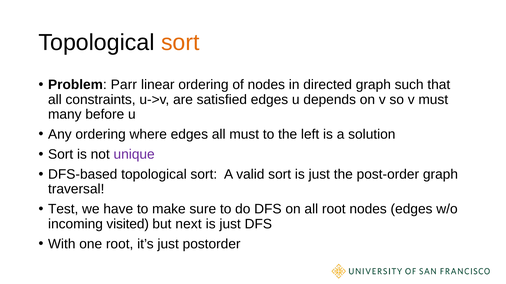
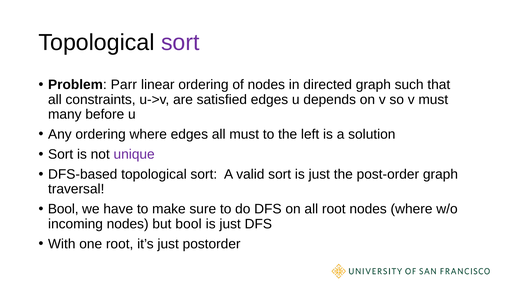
sort colour: orange -> purple (180, 43)
Test: Test -> Bool (63, 210)
nodes edges: edges -> where (412, 210)
incoming visited: visited -> nodes (128, 224)
but next: next -> bool (189, 224)
